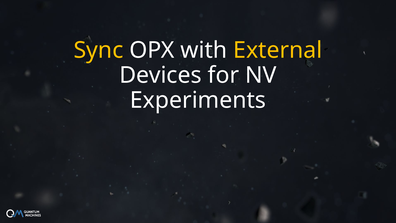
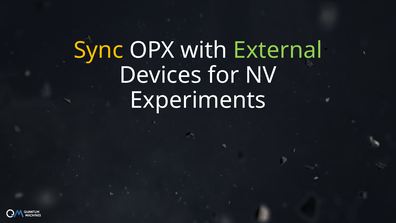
External colour: yellow -> light green (278, 50)
